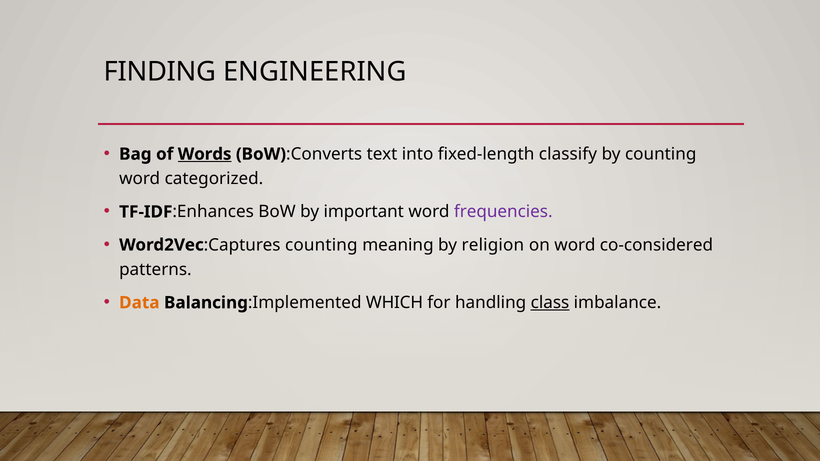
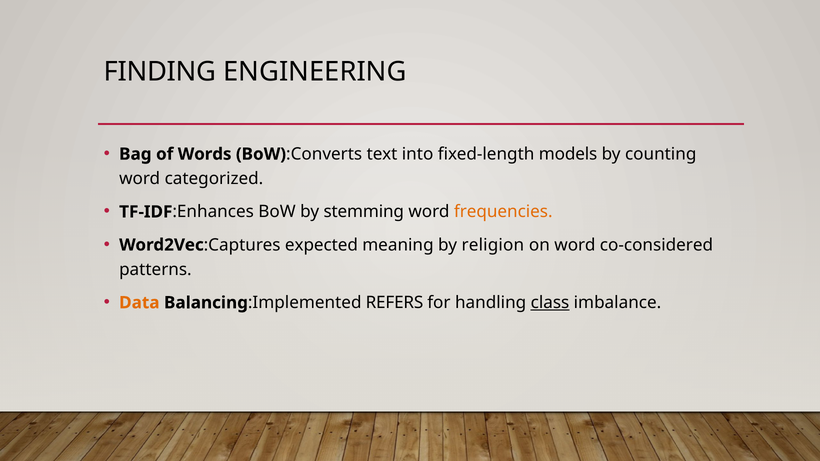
Words underline: present -> none (205, 154)
classify: classify -> models (568, 154)
important: important -> stemming (364, 212)
frequencies colour: purple -> orange (503, 212)
counting: counting -> expected (321, 245)
WHICH: WHICH -> REFERS (394, 303)
